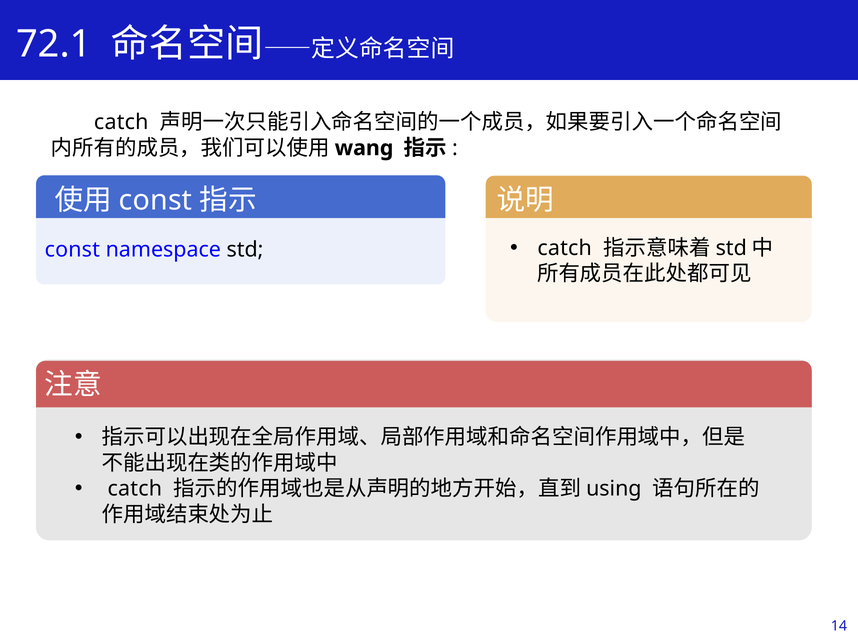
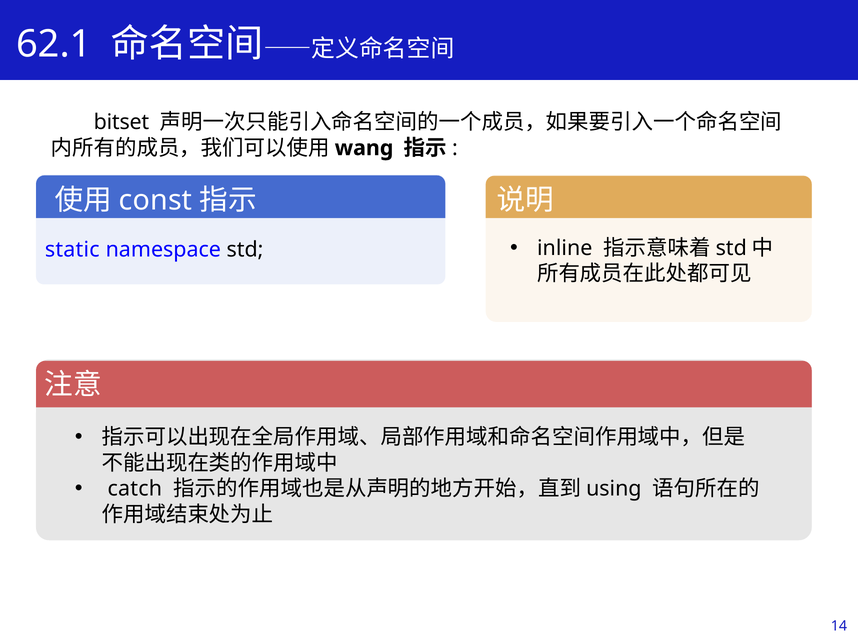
72.1: 72.1 -> 62.1 (54, 44)
catch: catch -> bitset (121, 122)
catch: catch -> inline (565, 248)
const: const -> static (72, 250)
